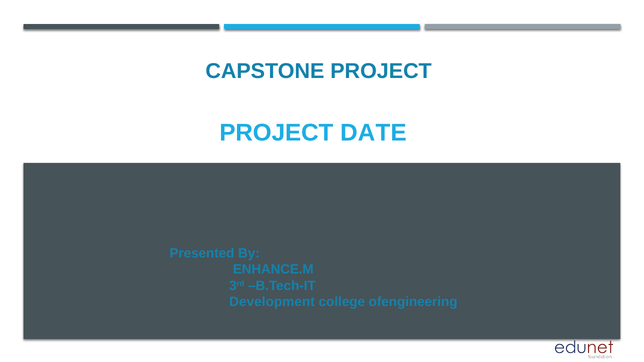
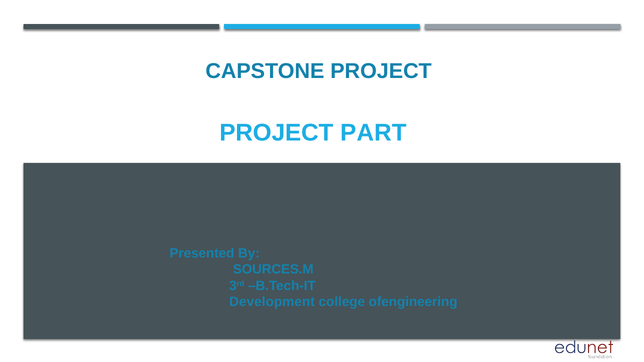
DATE: DATE -> PART (373, 133)
ENHANCE.M: ENHANCE.M -> SOURCES.M (273, 270)
